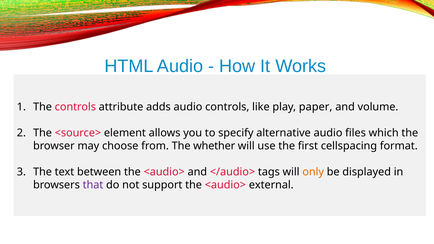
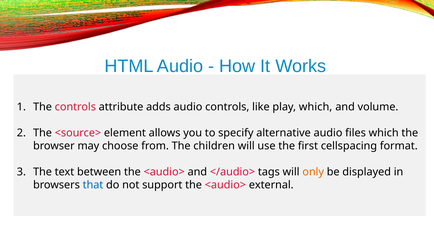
play paper: paper -> which (316, 107)
whether: whether -> children (214, 146)
that colour: purple -> blue (93, 185)
